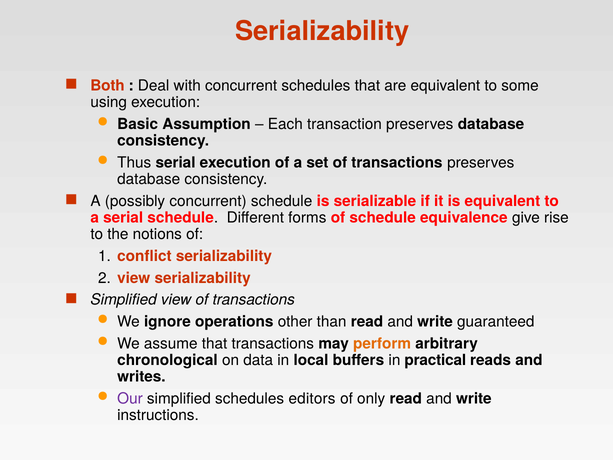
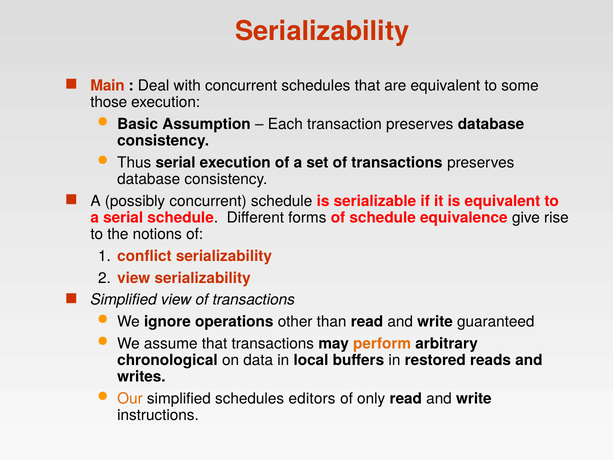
Both: Both -> Main (107, 85)
using: using -> those (109, 102)
practical: practical -> restored (435, 360)
Our colour: purple -> orange (130, 399)
